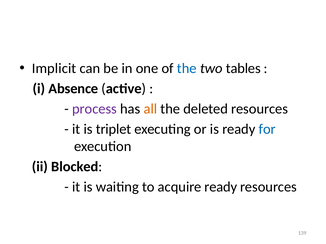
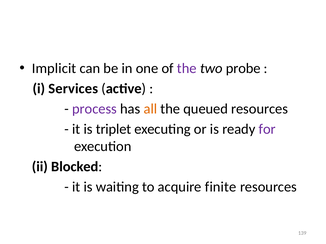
the colour: blue -> purple (187, 68)
tables: tables -> probe (243, 68)
Absence: Absence -> Services (73, 89)
deleted: deleted -> queued (206, 109)
for colour: blue -> purple (267, 129)
acquire ready: ready -> finite (221, 187)
